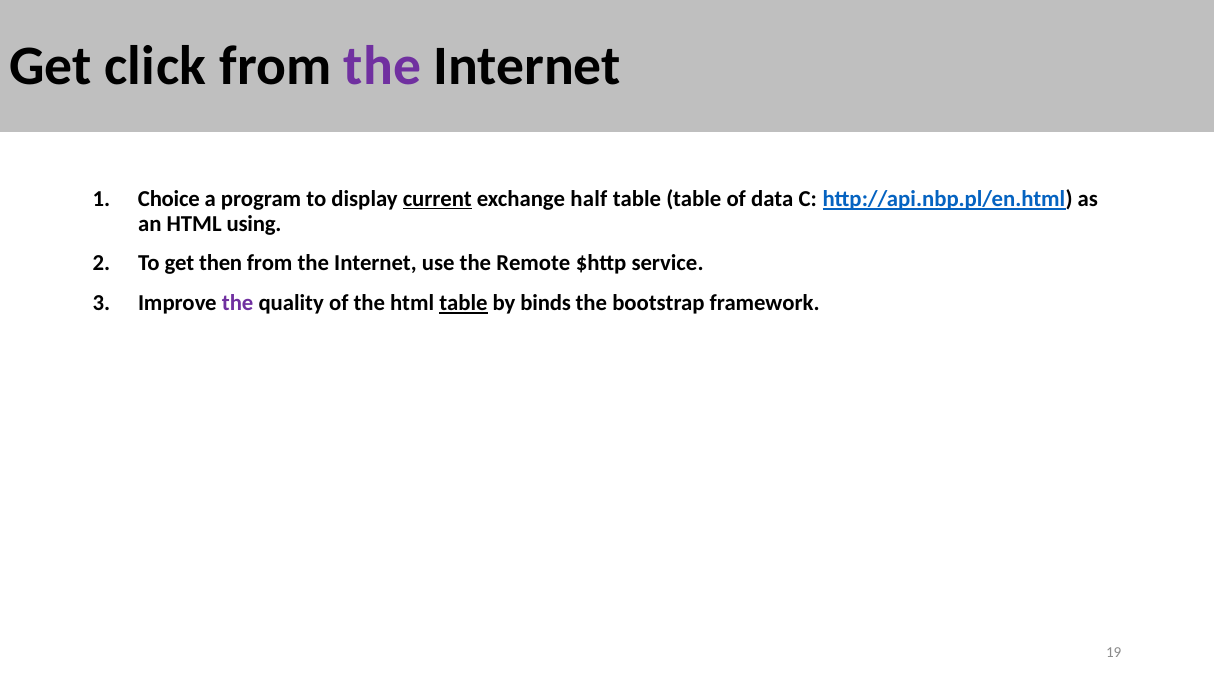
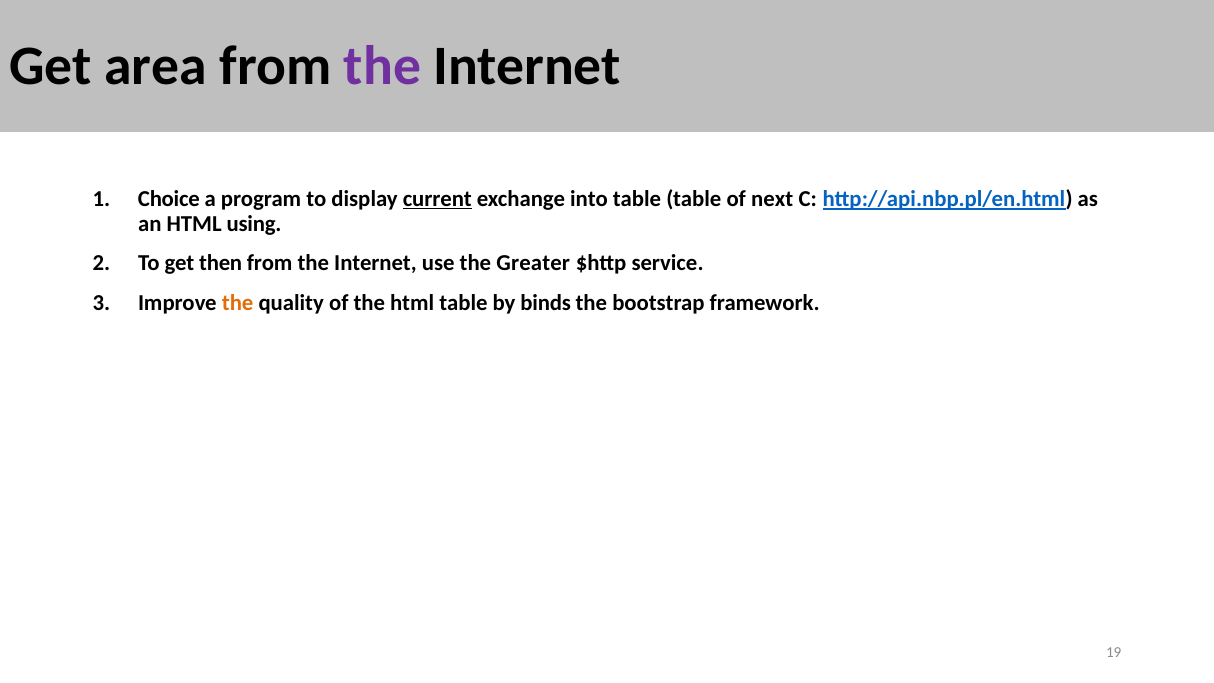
click: click -> area (155, 66)
half: half -> into (589, 199)
data: data -> next (772, 199)
Remote: Remote -> Greater (533, 263)
the colour: purple -> orange (238, 303)
table underline: present -> none (463, 303)
